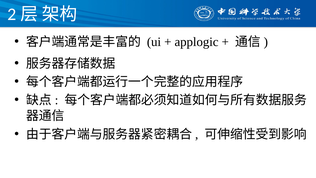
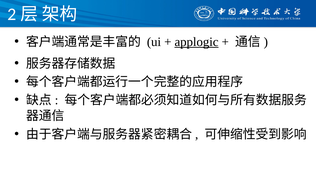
applogic underline: none -> present (197, 42)
